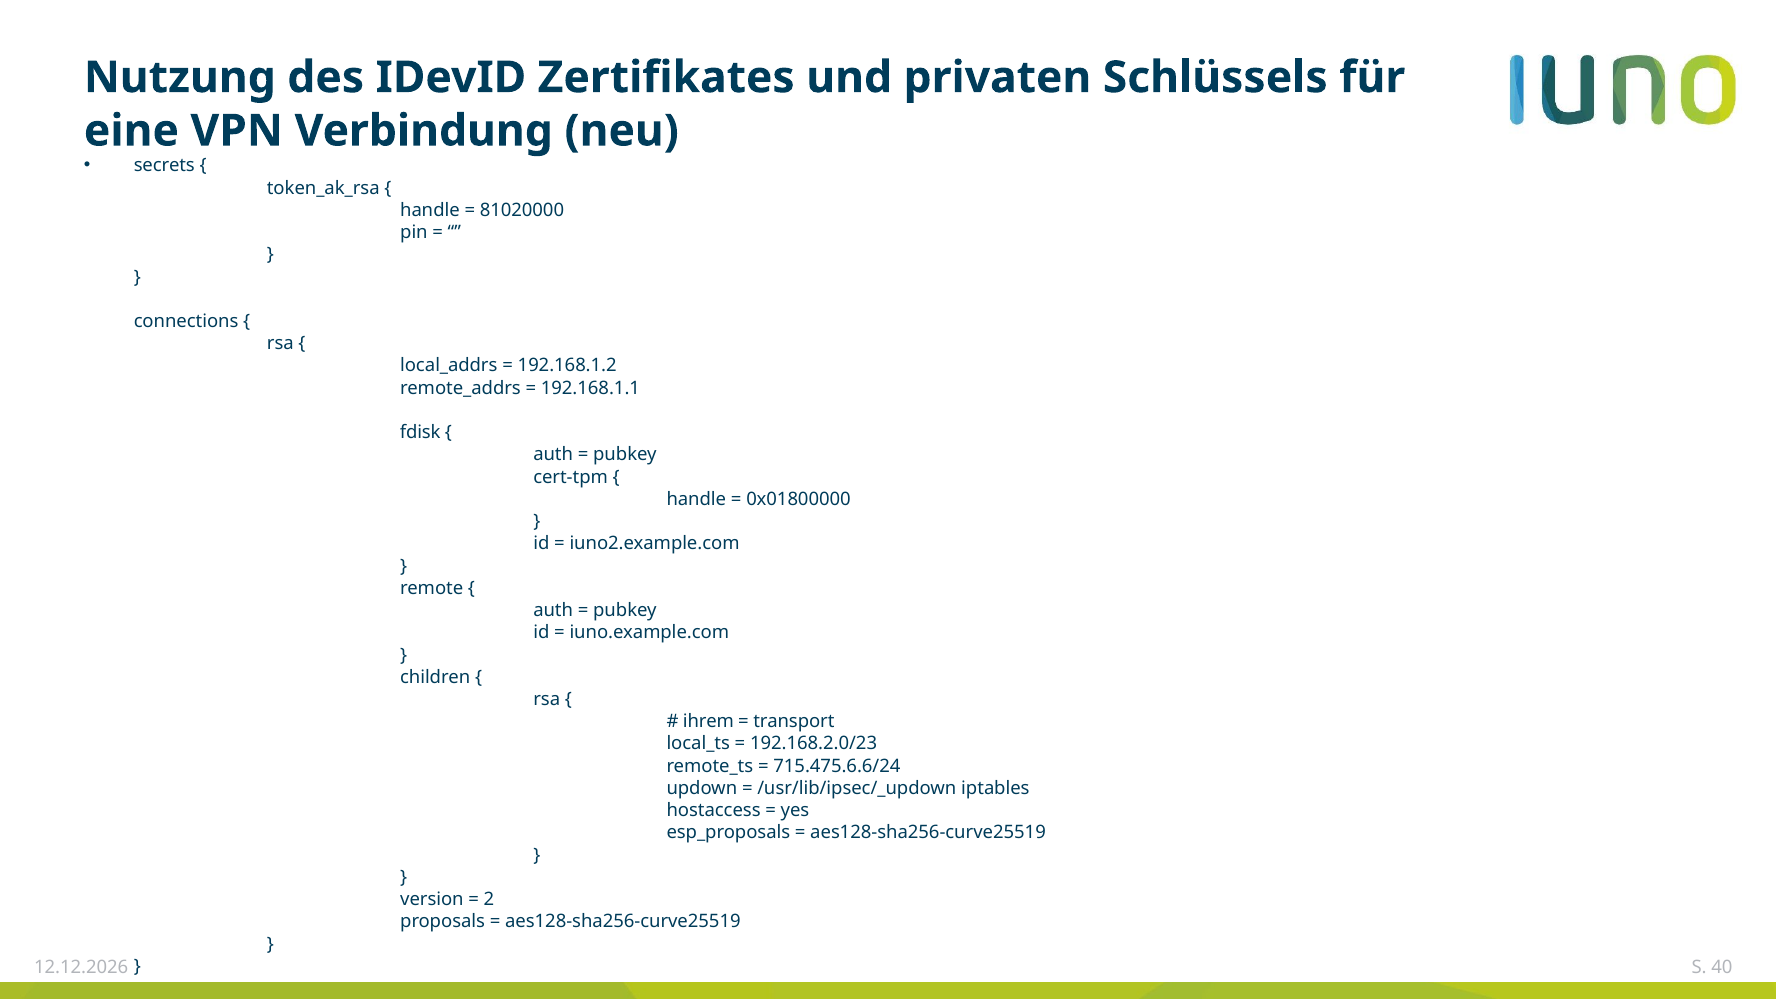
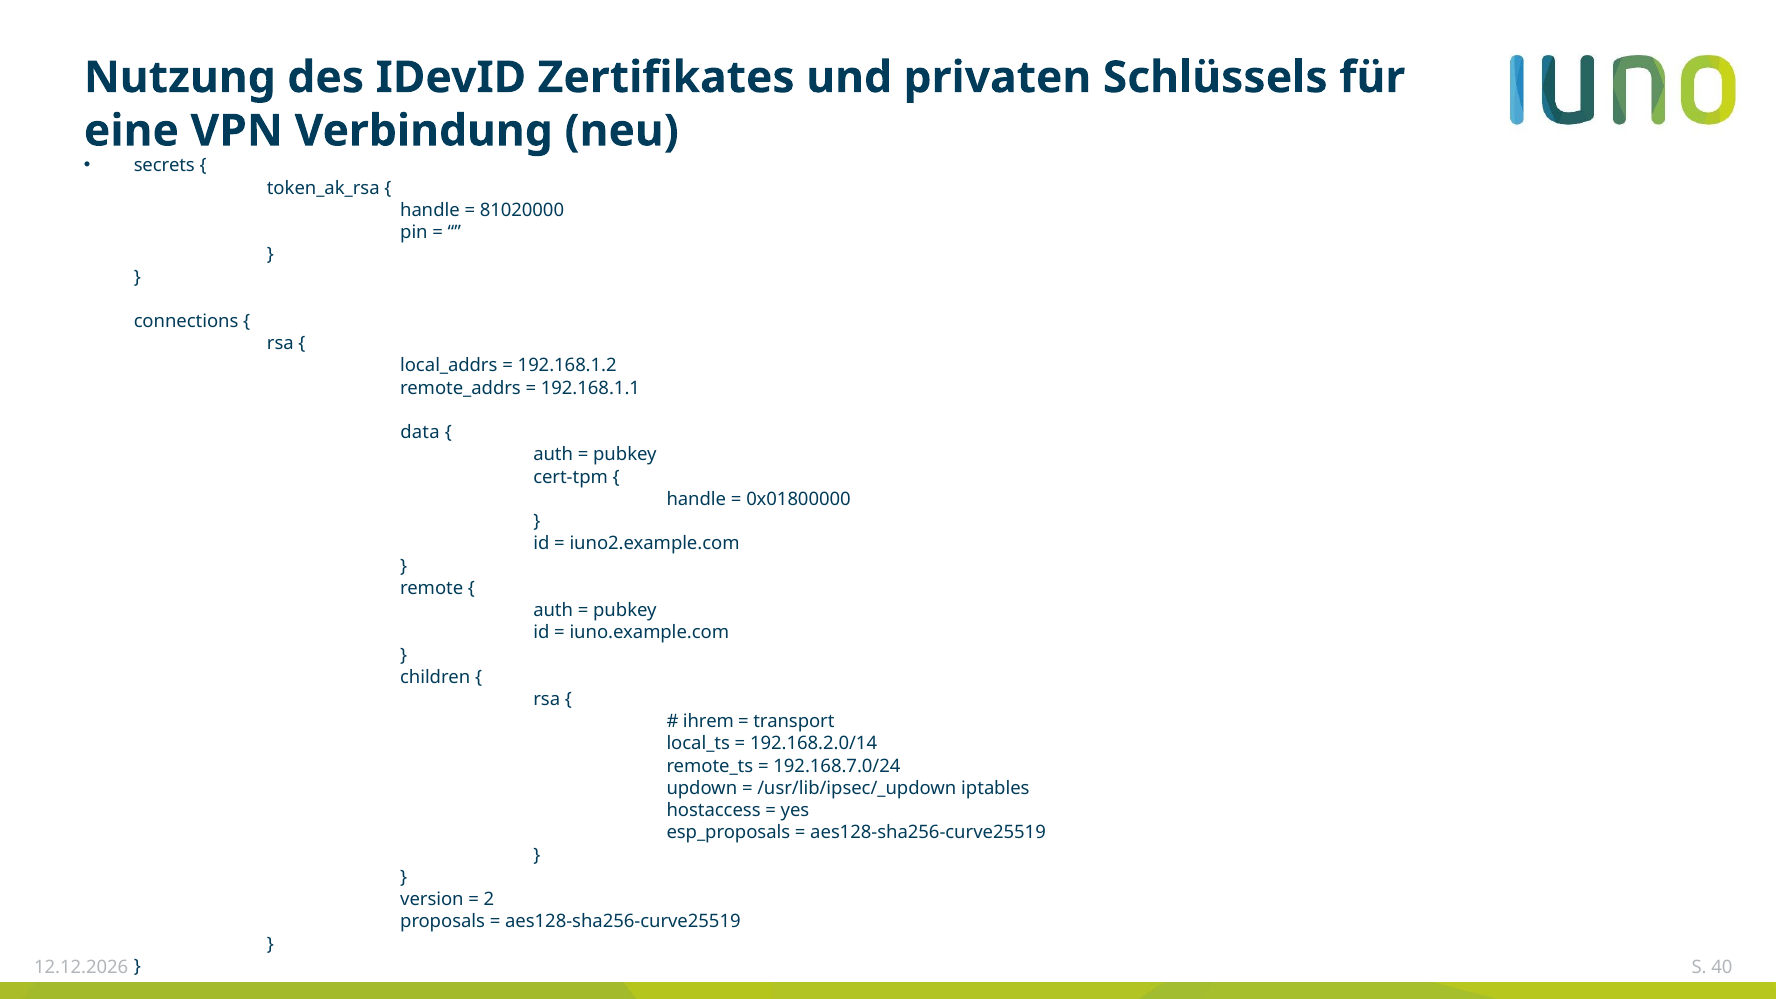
fdisk: fdisk -> data (420, 433)
192.168.2.0/23: 192.168.2.0/23 -> 192.168.2.0/14 (814, 744)
715.475.6.6/24: 715.475.6.6/24 -> 192.168.7.0/24 (837, 766)
